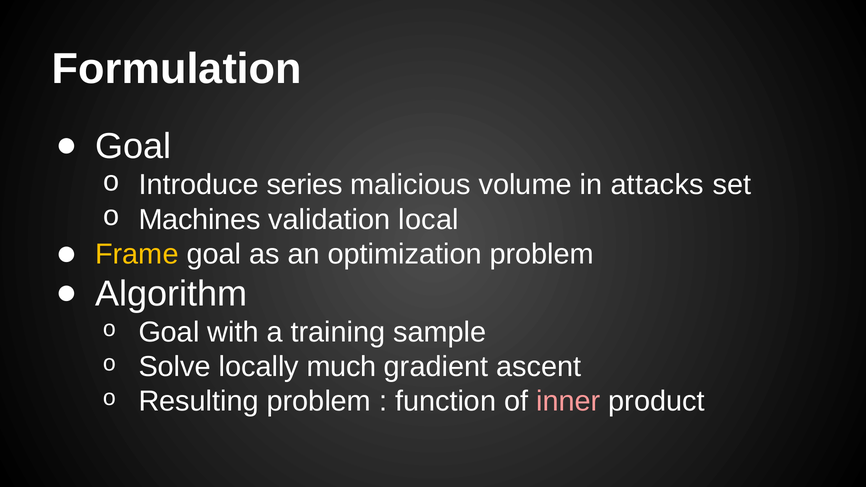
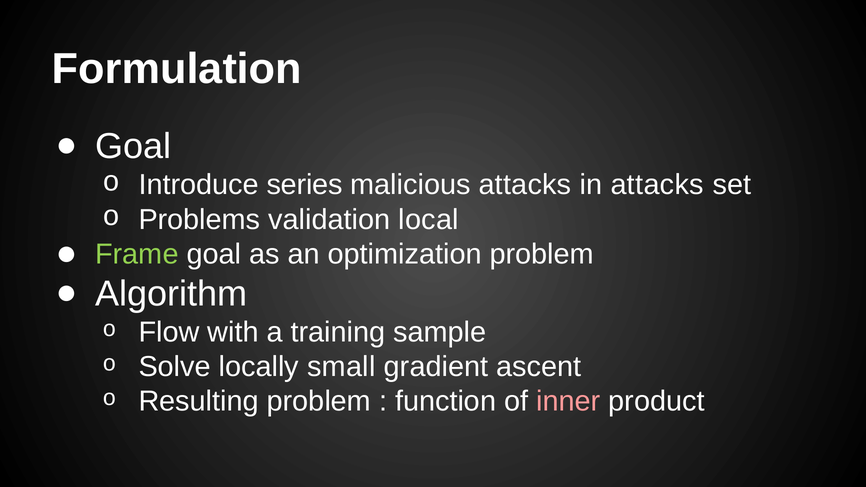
malicious volume: volume -> attacks (525, 185)
Machines: Machines -> Problems (199, 220)
Frame colour: yellow -> light green (137, 254)
Goal: Goal -> Flow (169, 332)
much: much -> small (341, 367)
